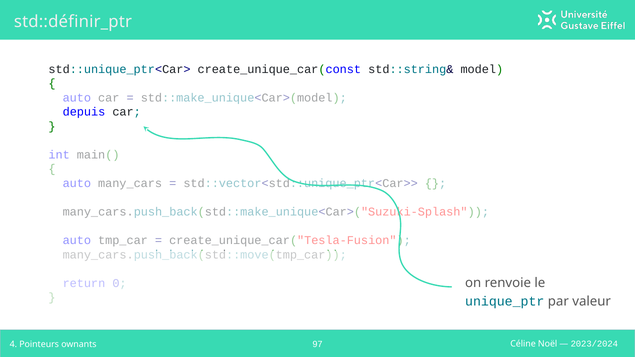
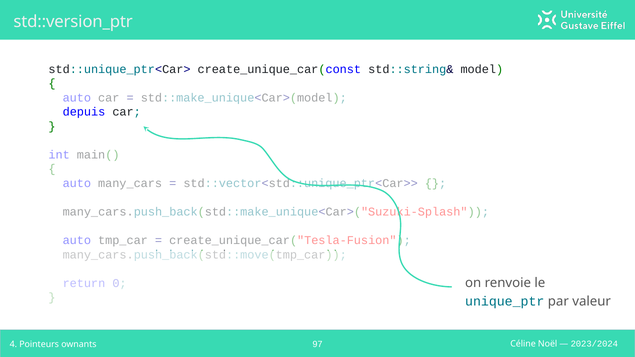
std::définir_ptr: std::définir_ptr -> std::version_ptr (73, 22)
